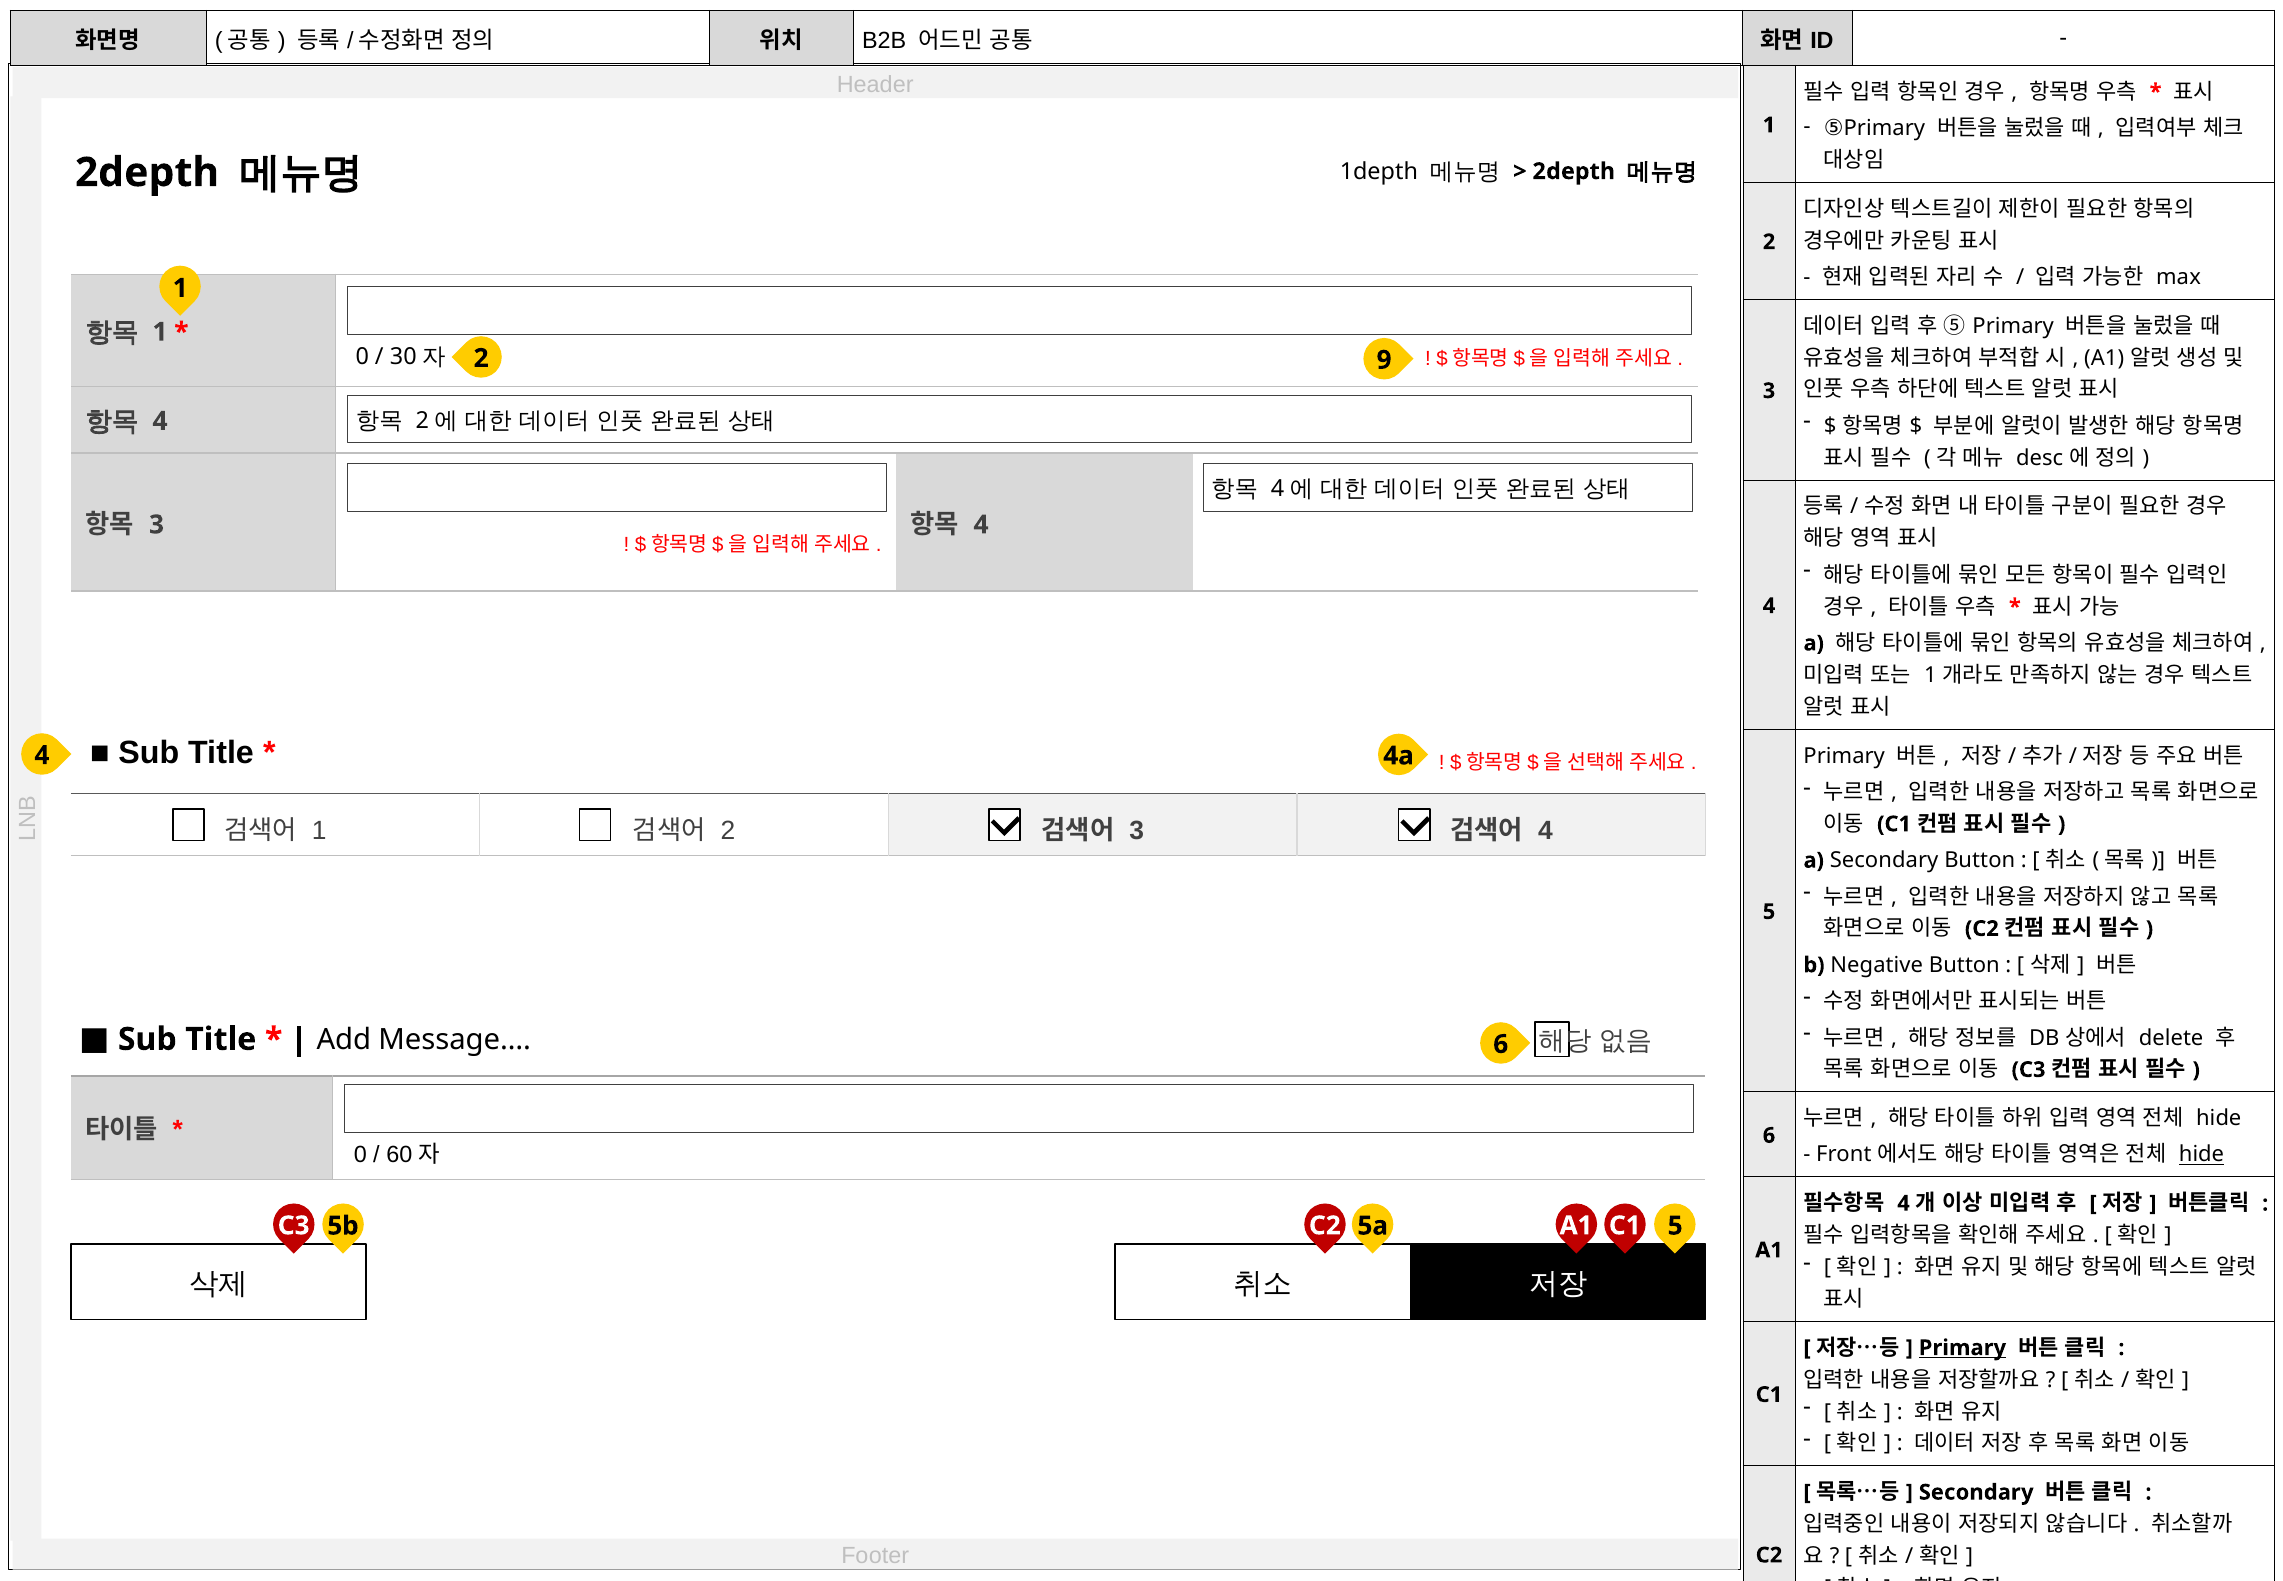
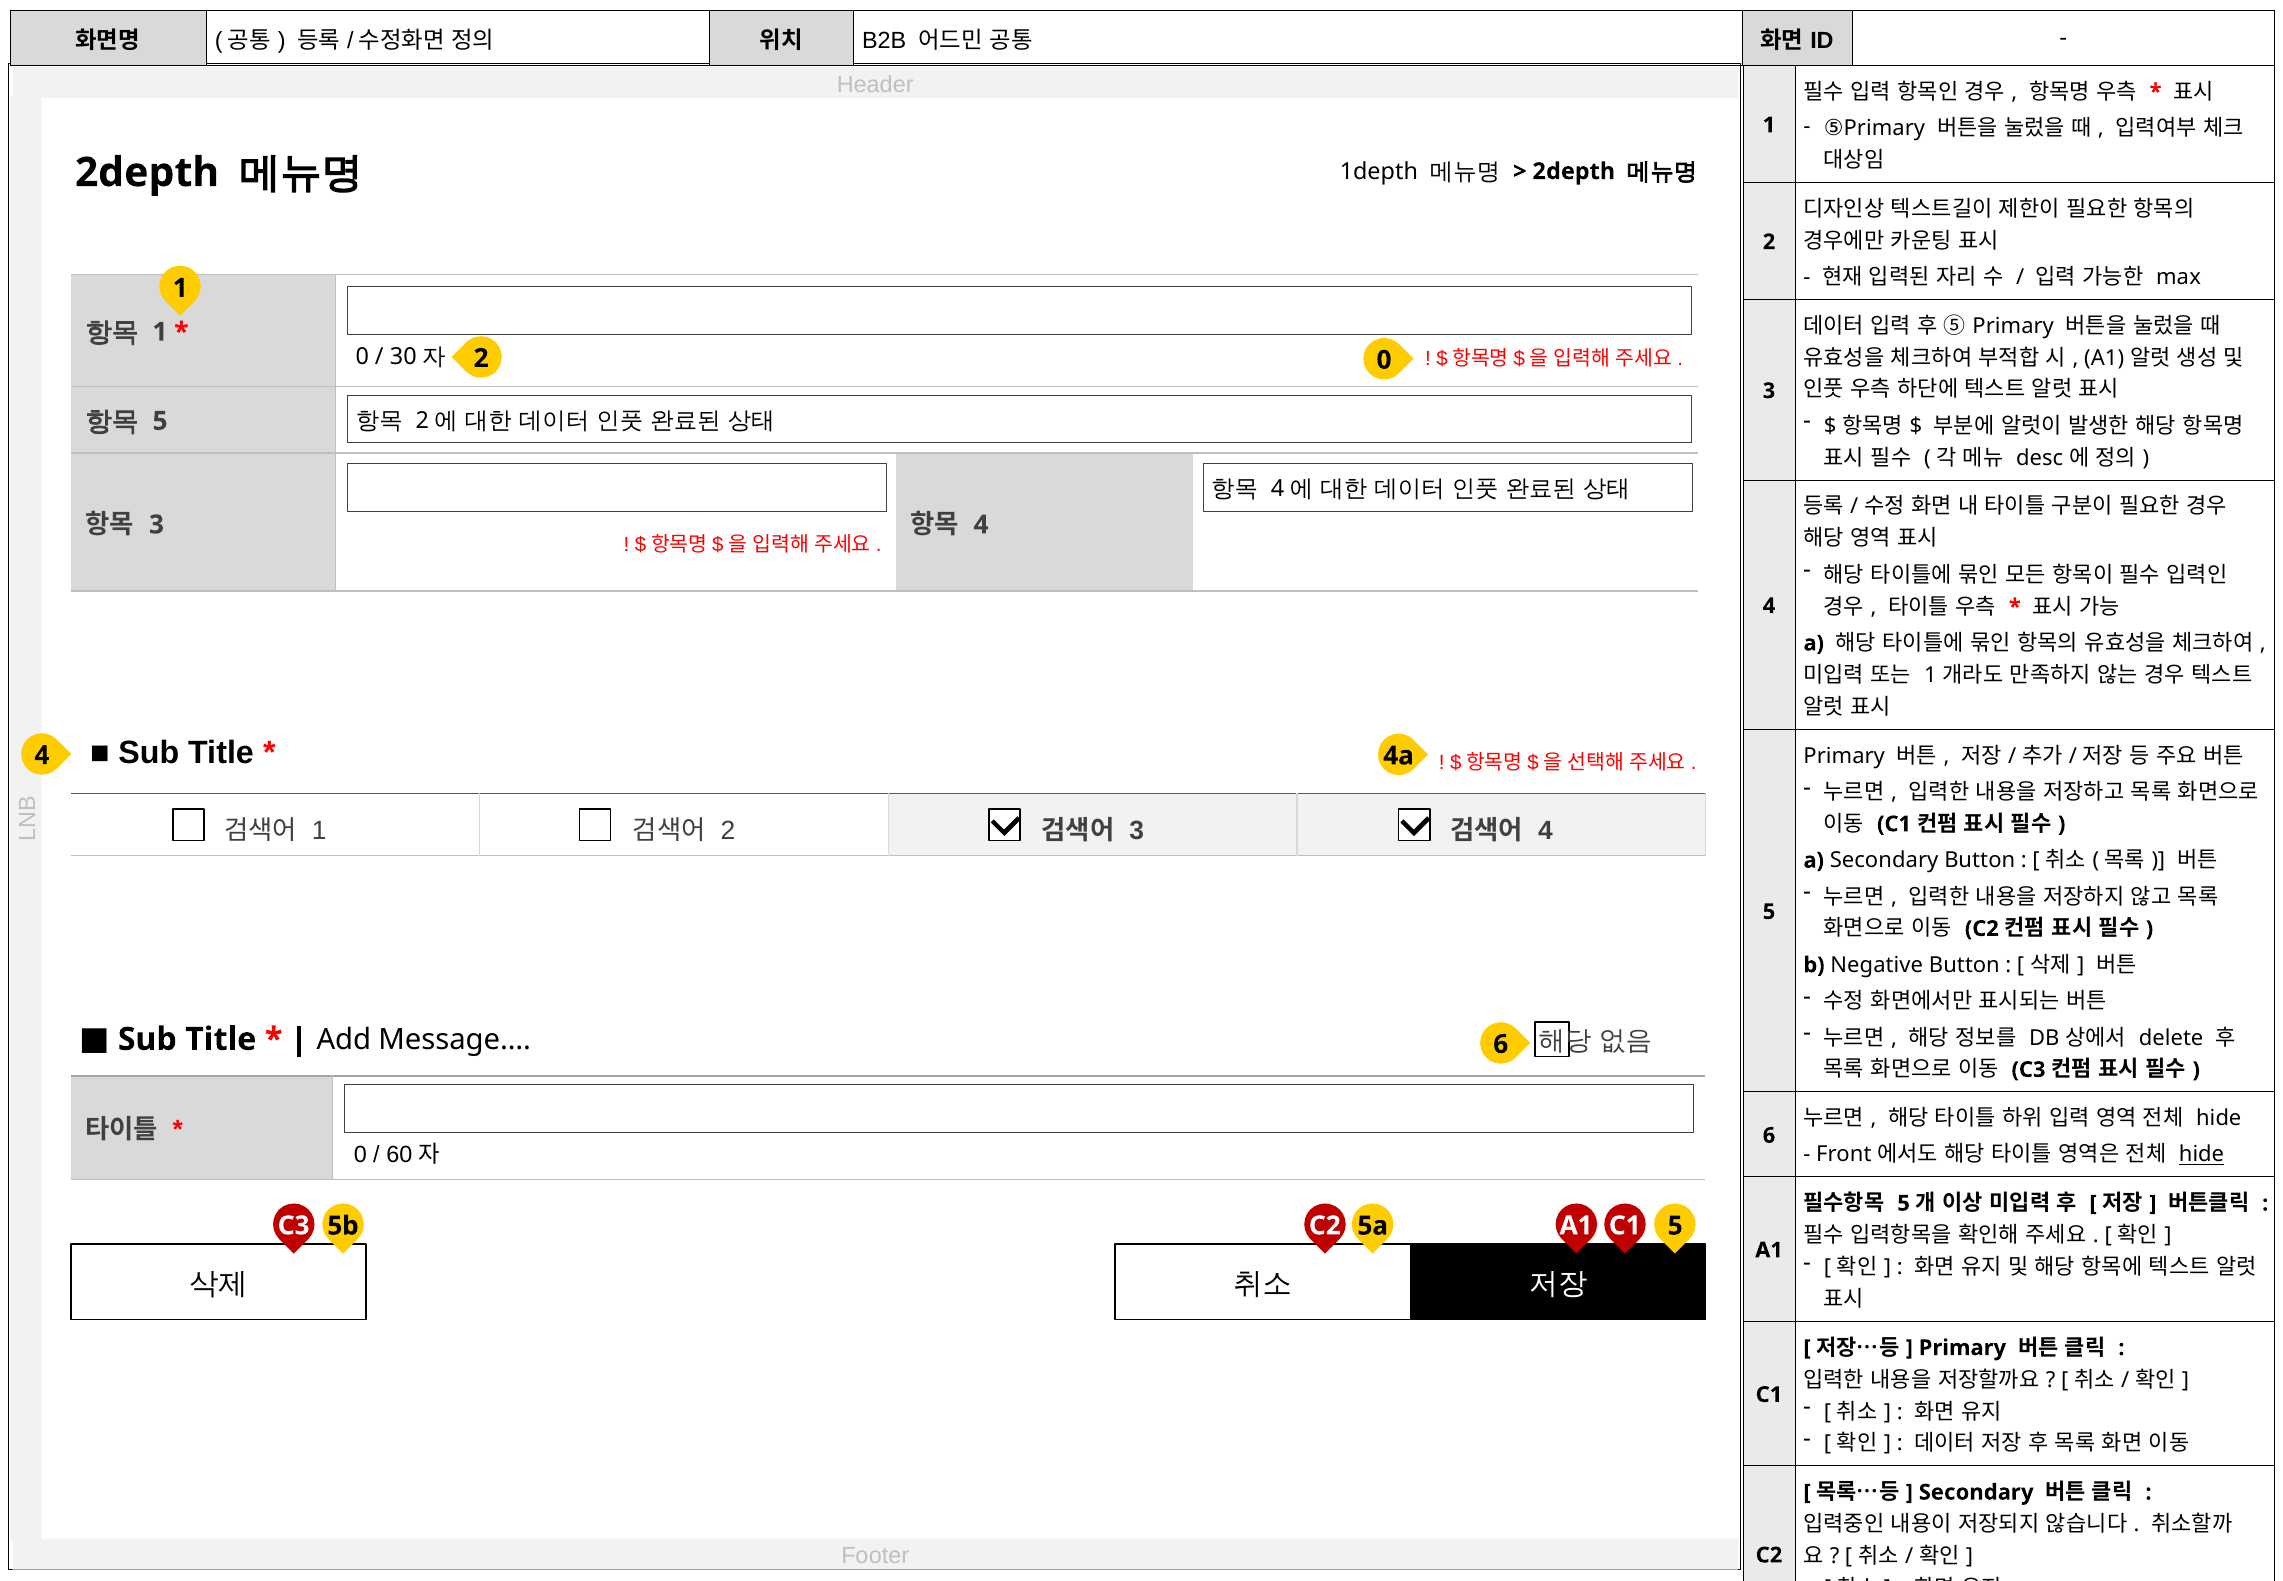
2 9: 9 -> 0 (1384, 360)
4: 4 -> 5 (160, 421)
4: 4 -> 5 (1904, 1203)
Primary underline: present -> none (1962, 1347)
